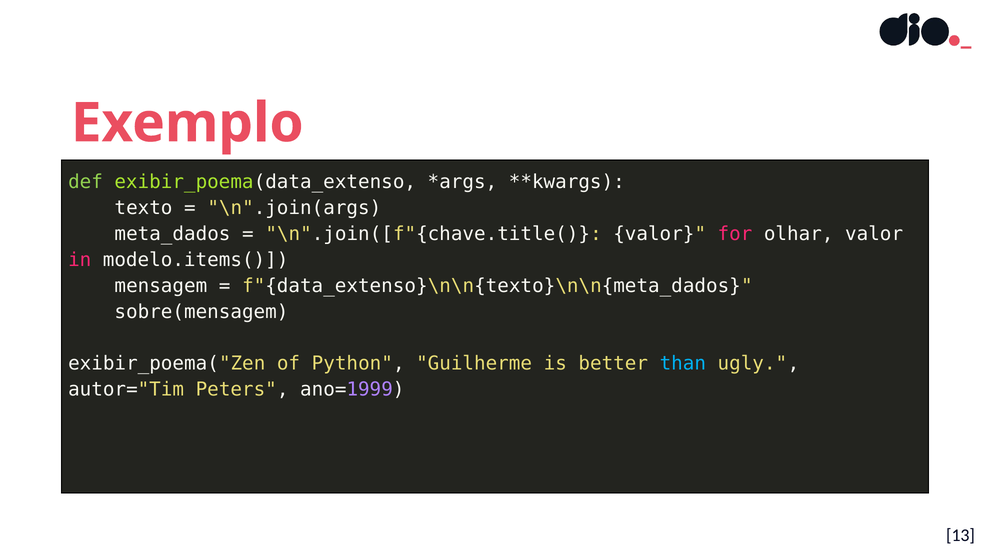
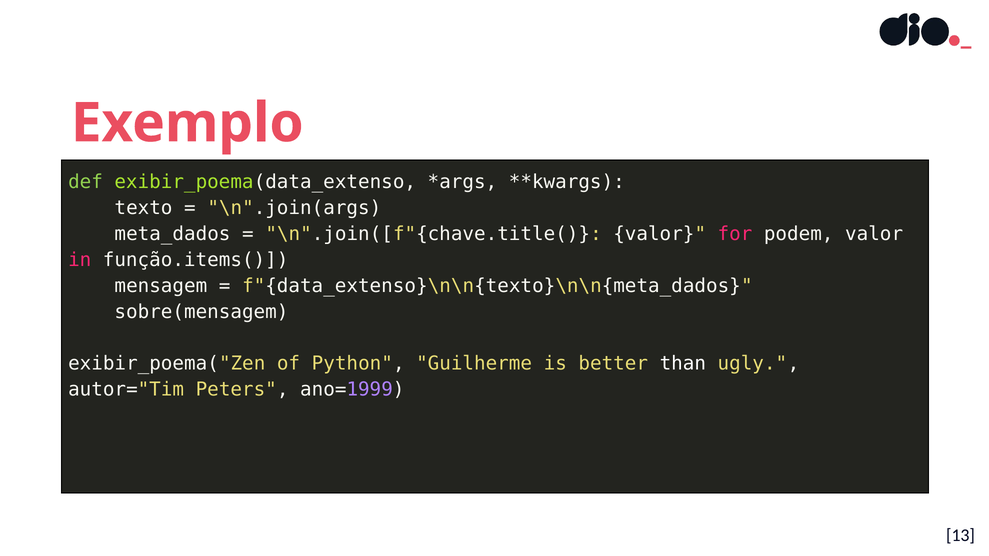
olhar: olhar -> podem (799, 234)
modelo.items(: modelo.items( -> função.items( (196, 260)
than colour: light blue -> white (683, 364)
